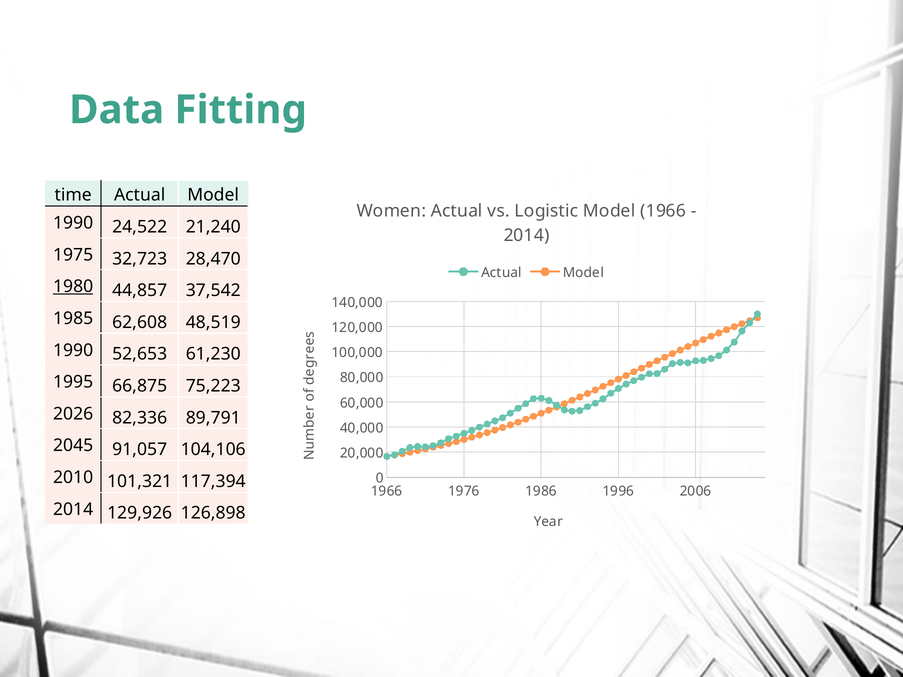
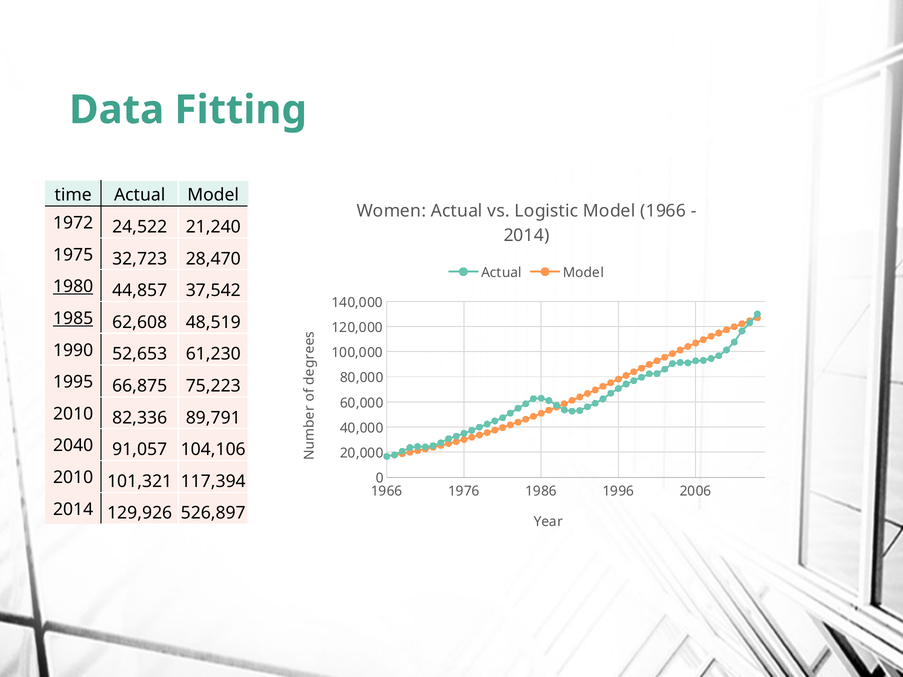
1990: 1990 -> 1972 (73, 223)
1985 underline: none -> present (73, 319)
2026: 2026 -> 2010 (73, 414)
2045: 2045 -> 2040 (73, 446)
126,898: 126,898 -> 526,897 (213, 513)
